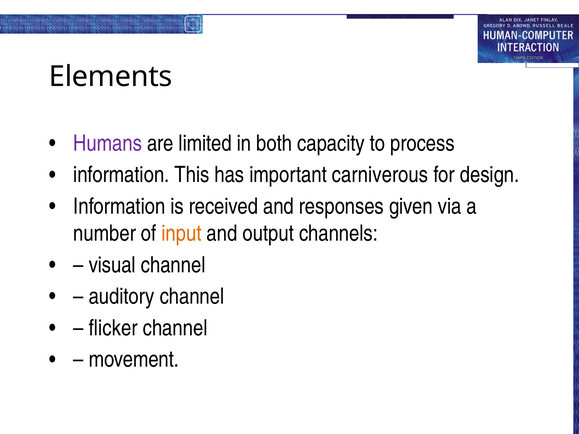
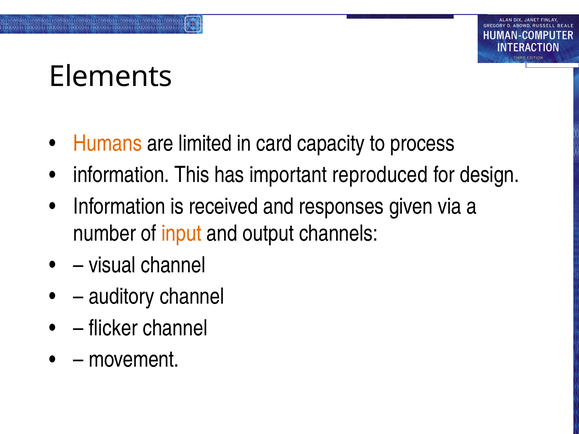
Humans colour: purple -> orange (108, 143)
both: both -> card (274, 143)
carniverous: carniverous -> reproduced (380, 175)
